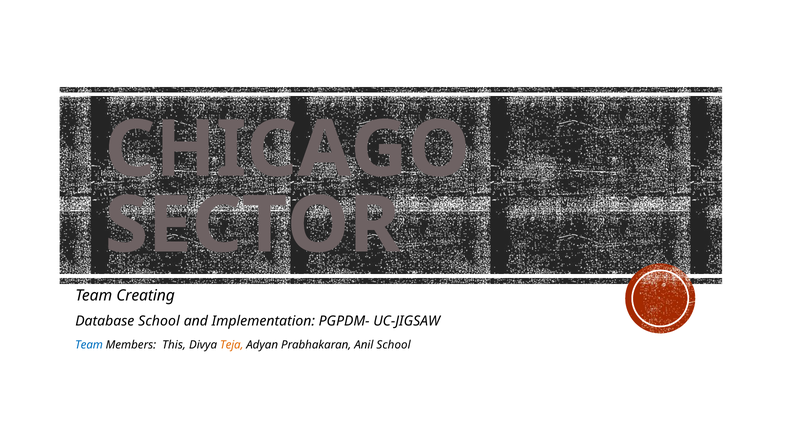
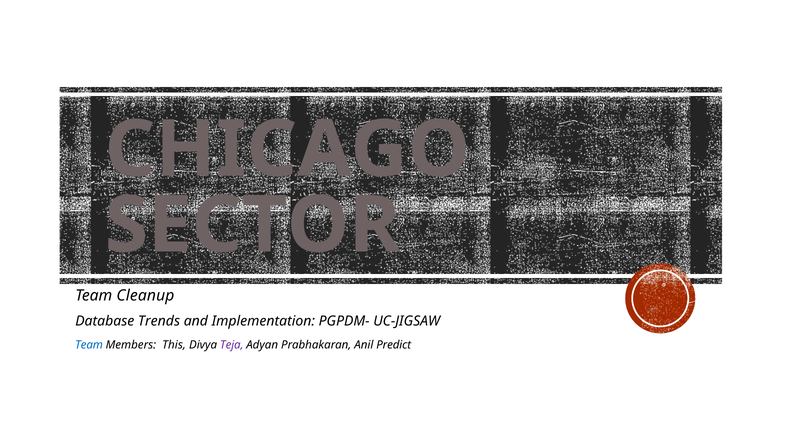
Creating: Creating -> Cleanup (145, 296)
Database School: School -> Trends (159, 322)
Teja colour: orange -> purple (232, 345)
Anil School: School -> Predict (394, 345)
